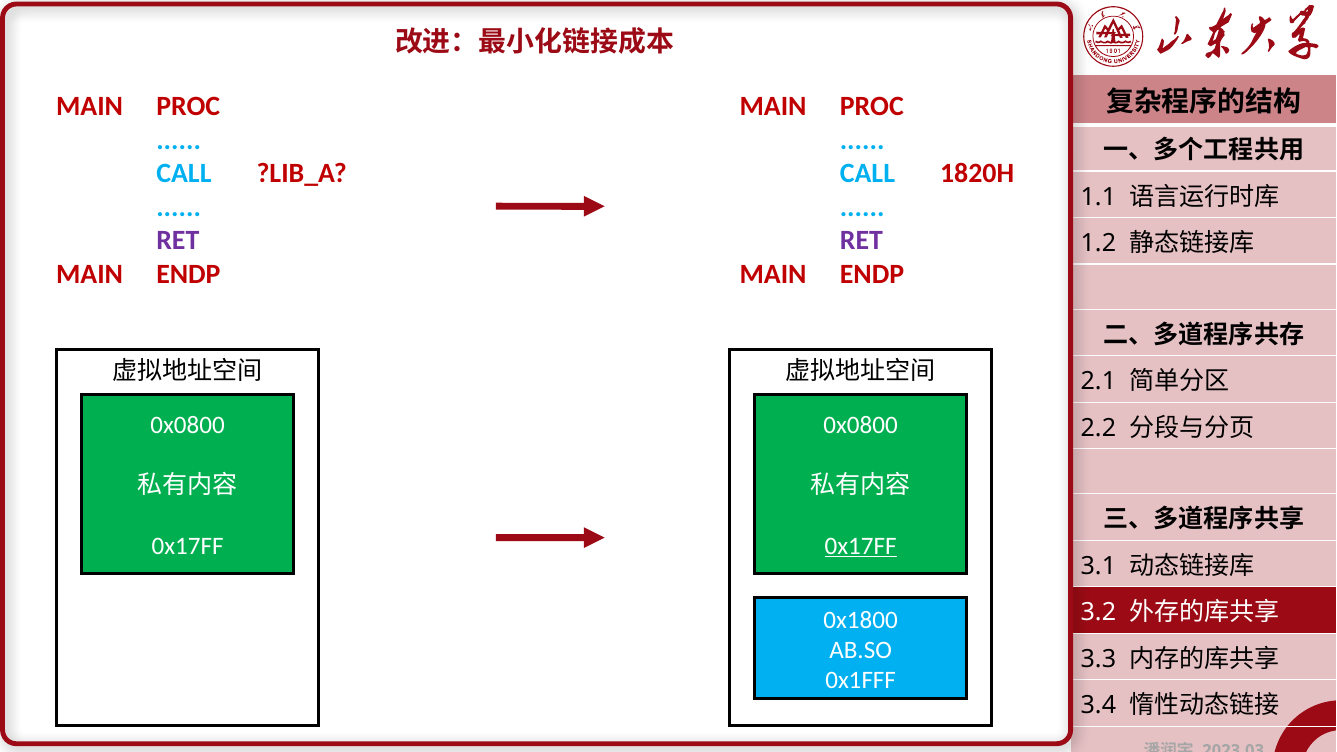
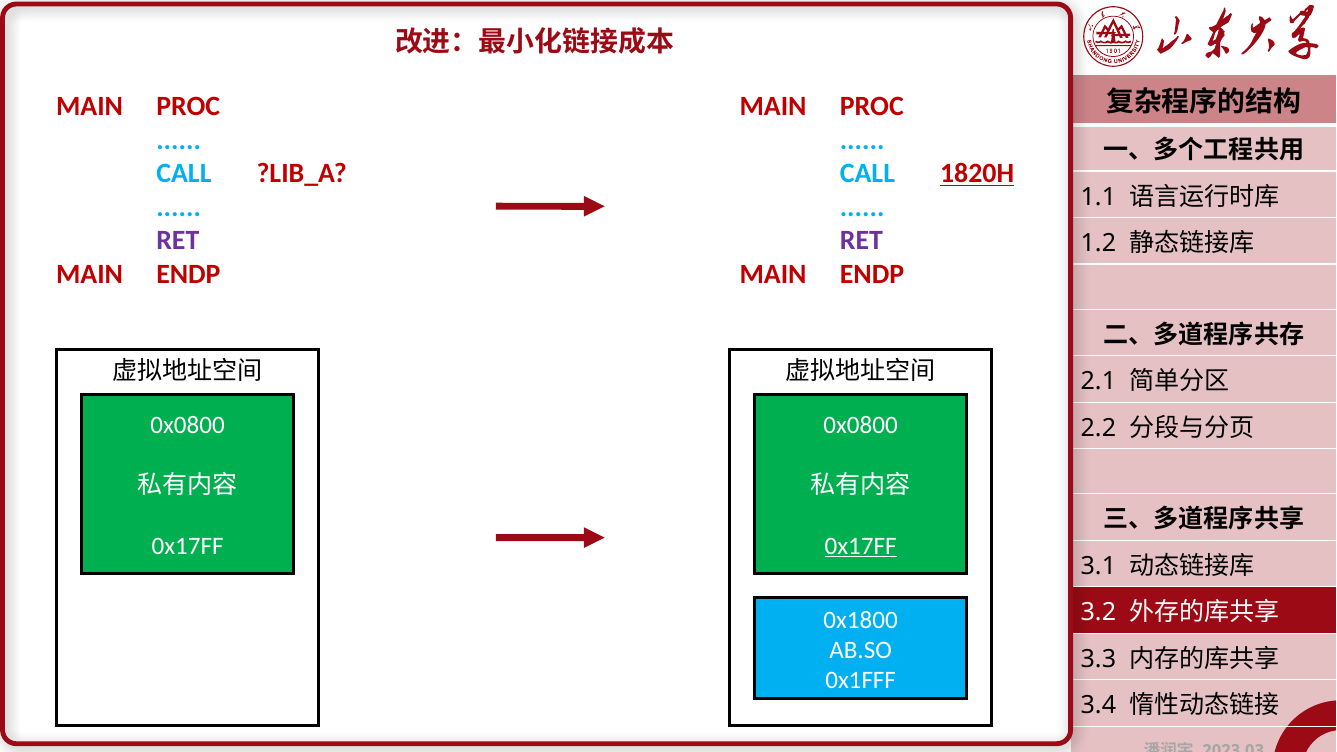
1820H underline: none -> present (977, 174)
